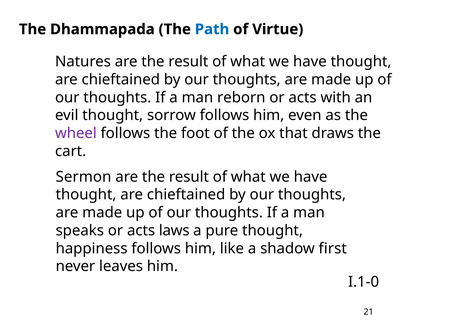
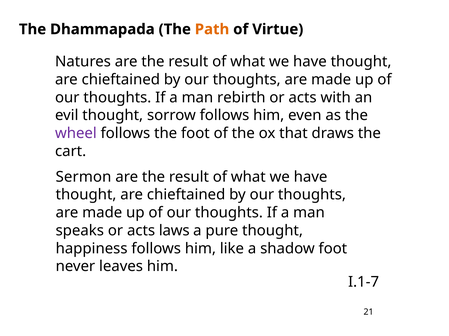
Path colour: blue -> orange (212, 29)
reborn: reborn -> rebirth (241, 98)
shadow first: first -> foot (333, 249)
I.1-0: I.1-0 -> I.1-7 (364, 283)
